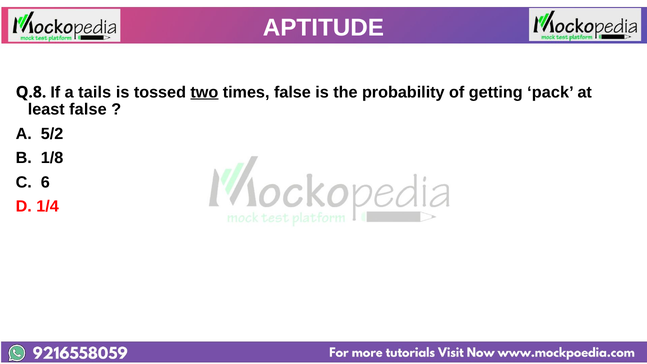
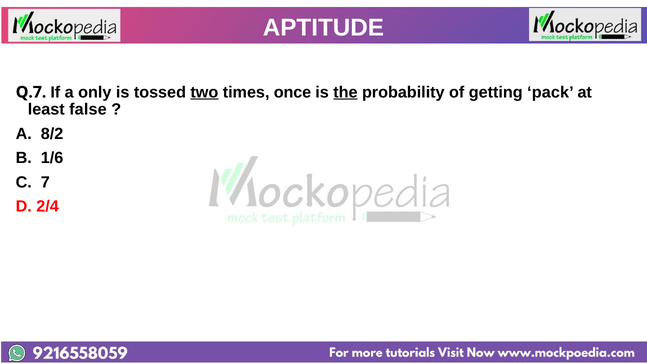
Q.8: Q.8 -> Q.7 (31, 92)
tails: tails -> only (95, 92)
times false: false -> once (292, 92)
the underline: none -> present (345, 92)
5/2: 5/2 -> 8/2 (52, 134)
1/8: 1/8 -> 1/6 (52, 158)
6: 6 -> 7 (45, 182)
1/4: 1/4 -> 2/4 (48, 206)
